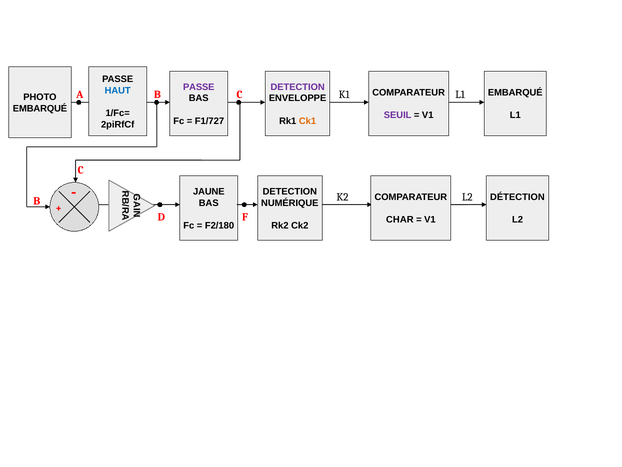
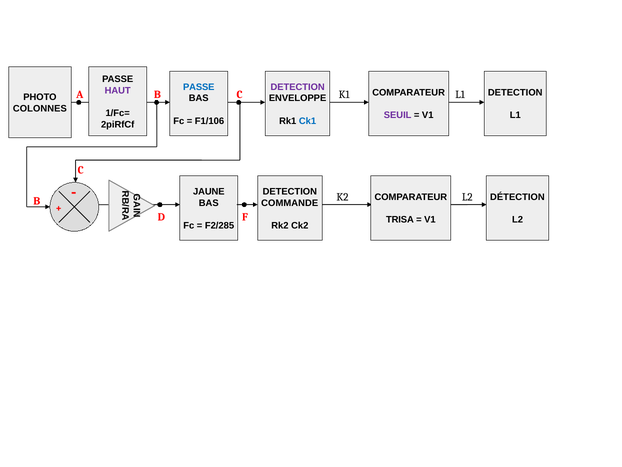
PASSE colour: purple -> blue (199, 87)
HAUT colour: blue -> purple (118, 90)
EMBARQUÉ: EMBARQUÉ -> DETECTION (515, 93)
EMBARQUÉ: EMBARQUÉ -> COLONNES (40, 108)
F1/727: F1/727 -> F1/106 (209, 121)
Ck1 colour: orange -> blue (308, 121)
NUMÉRIQUE: NUMÉRIQUE -> COMMANDE (290, 203)
CHAR: CHAR -> TRISA (400, 220)
F2/180: F2/180 -> F2/285 (220, 225)
